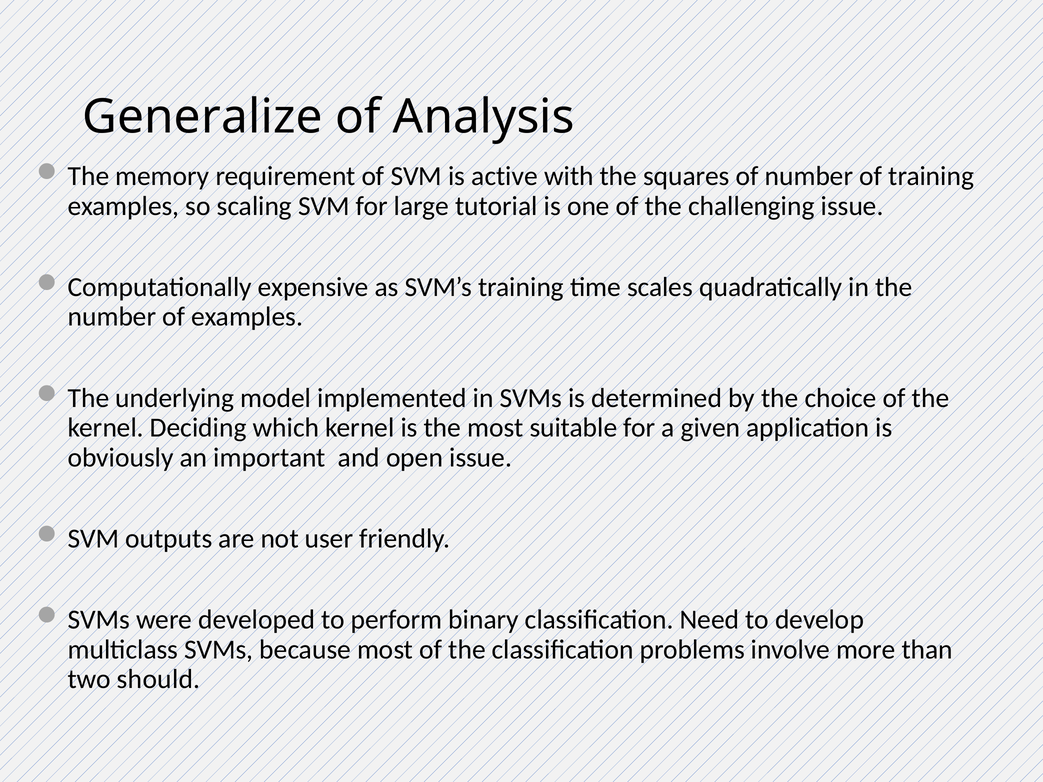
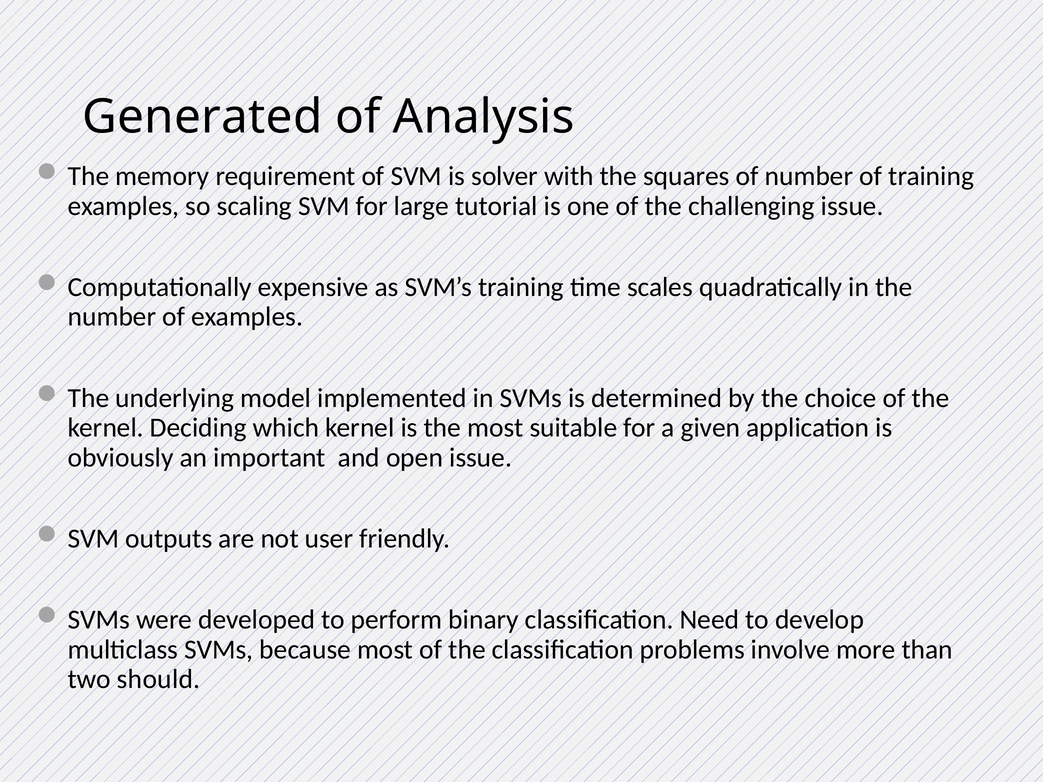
Generalize: Generalize -> Generated (202, 117)
active: active -> solver (505, 176)
